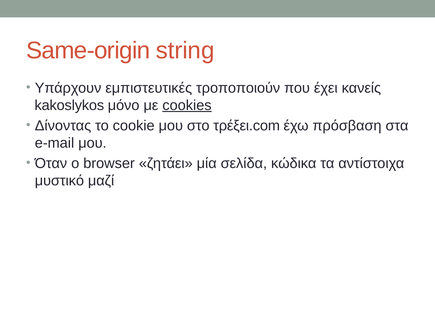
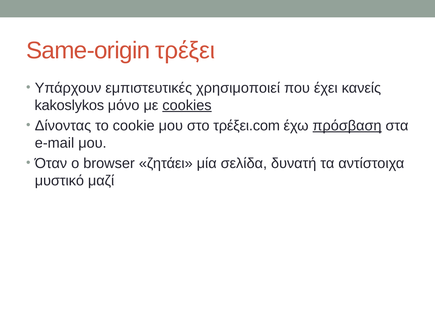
string: string -> τρέξει (185, 51)
τροποποιούν: τροποποιούν -> χρησιμοποιεί (238, 88)
πρόσβαση underline: none -> present (347, 126)
κώδικα: κώδικα -> δυνατή (294, 163)
